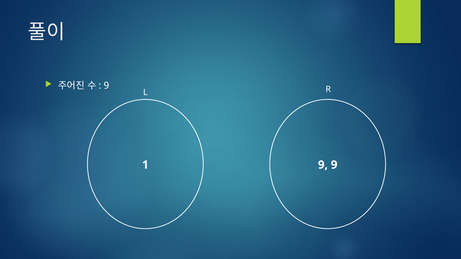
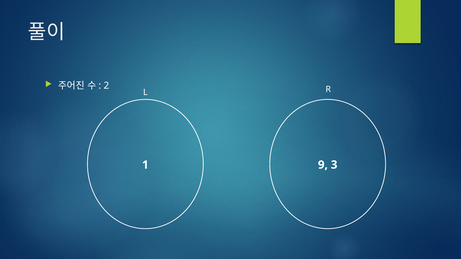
9: 9 -> 2 (106, 86)
9 9: 9 -> 3 (334, 165)
